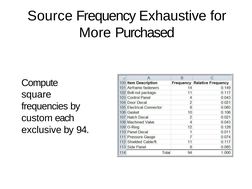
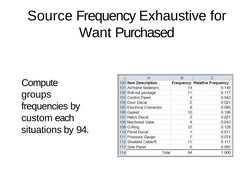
More: More -> Want (95, 33)
square: square -> groups (36, 95)
exclusive: exclusive -> situations (41, 130)
